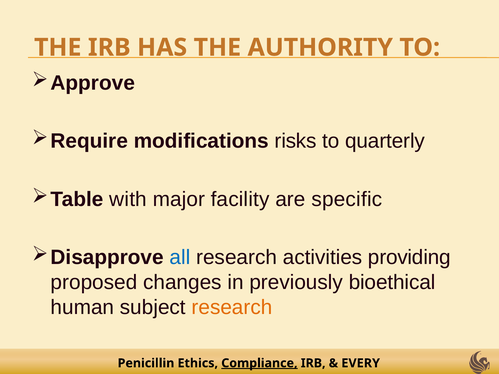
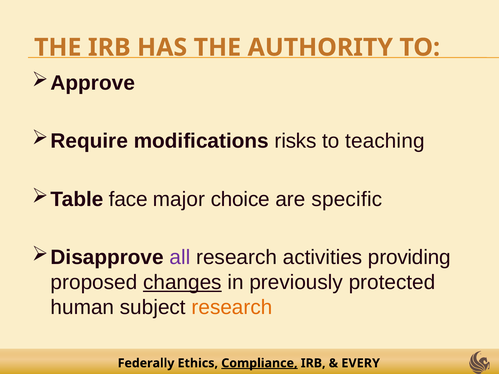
quarterly: quarterly -> teaching (385, 141)
with: with -> face (128, 199)
facility: facility -> choice (240, 199)
all colour: blue -> purple (180, 258)
changes underline: none -> present (182, 283)
bioethical: bioethical -> protected (392, 283)
Penicillin: Penicillin -> Federally (146, 363)
